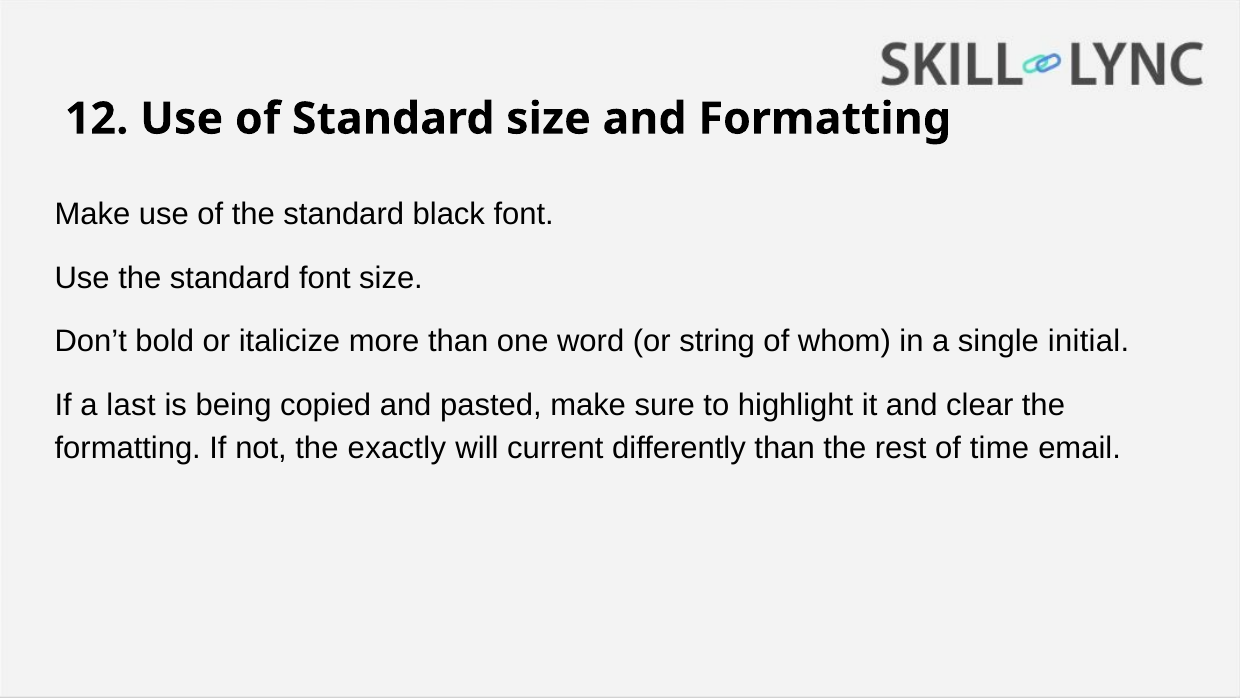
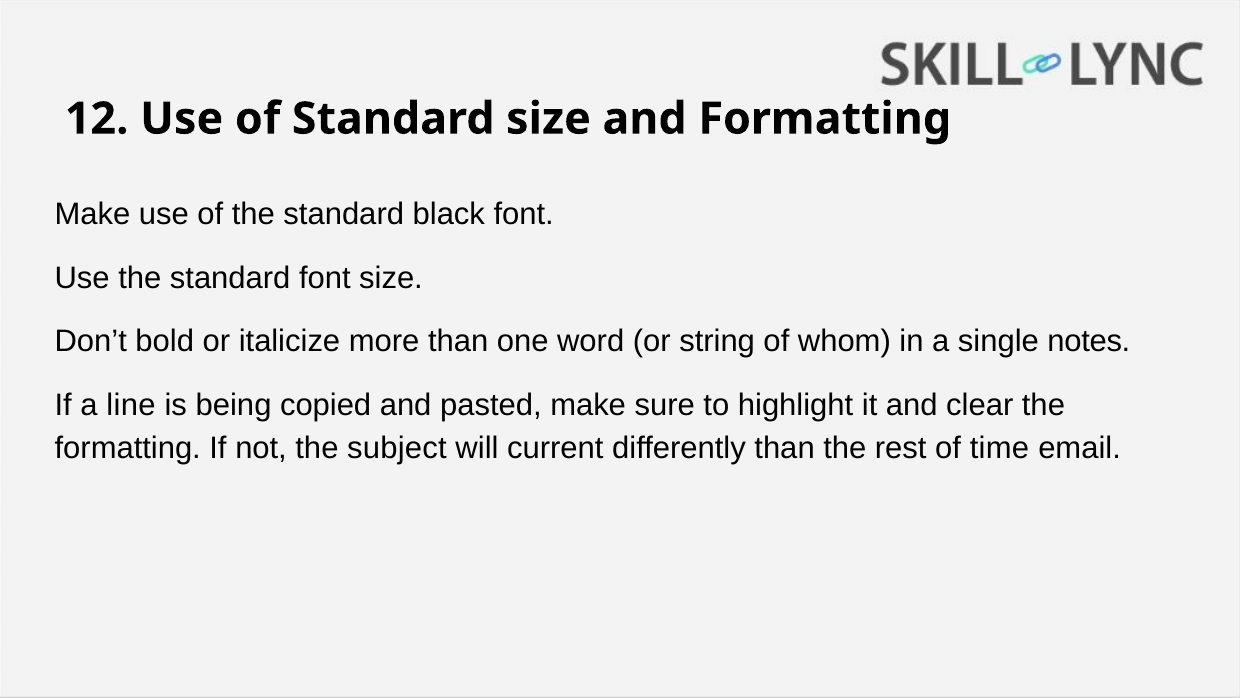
initial: initial -> notes (1089, 341)
last: last -> line (131, 405)
exactly: exactly -> subject (397, 448)
